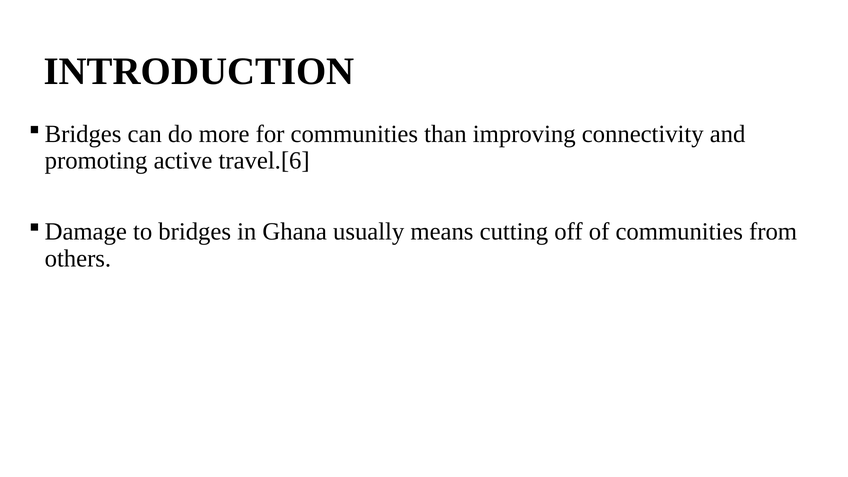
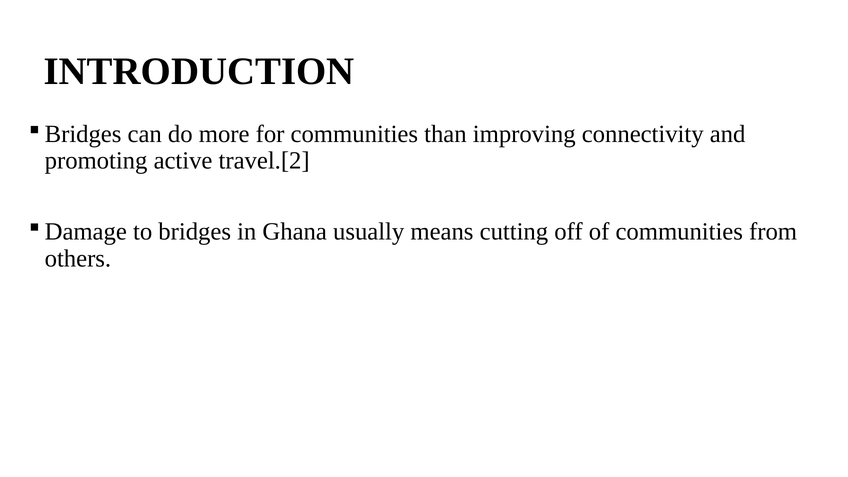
travel.[6: travel.[6 -> travel.[2 (264, 161)
